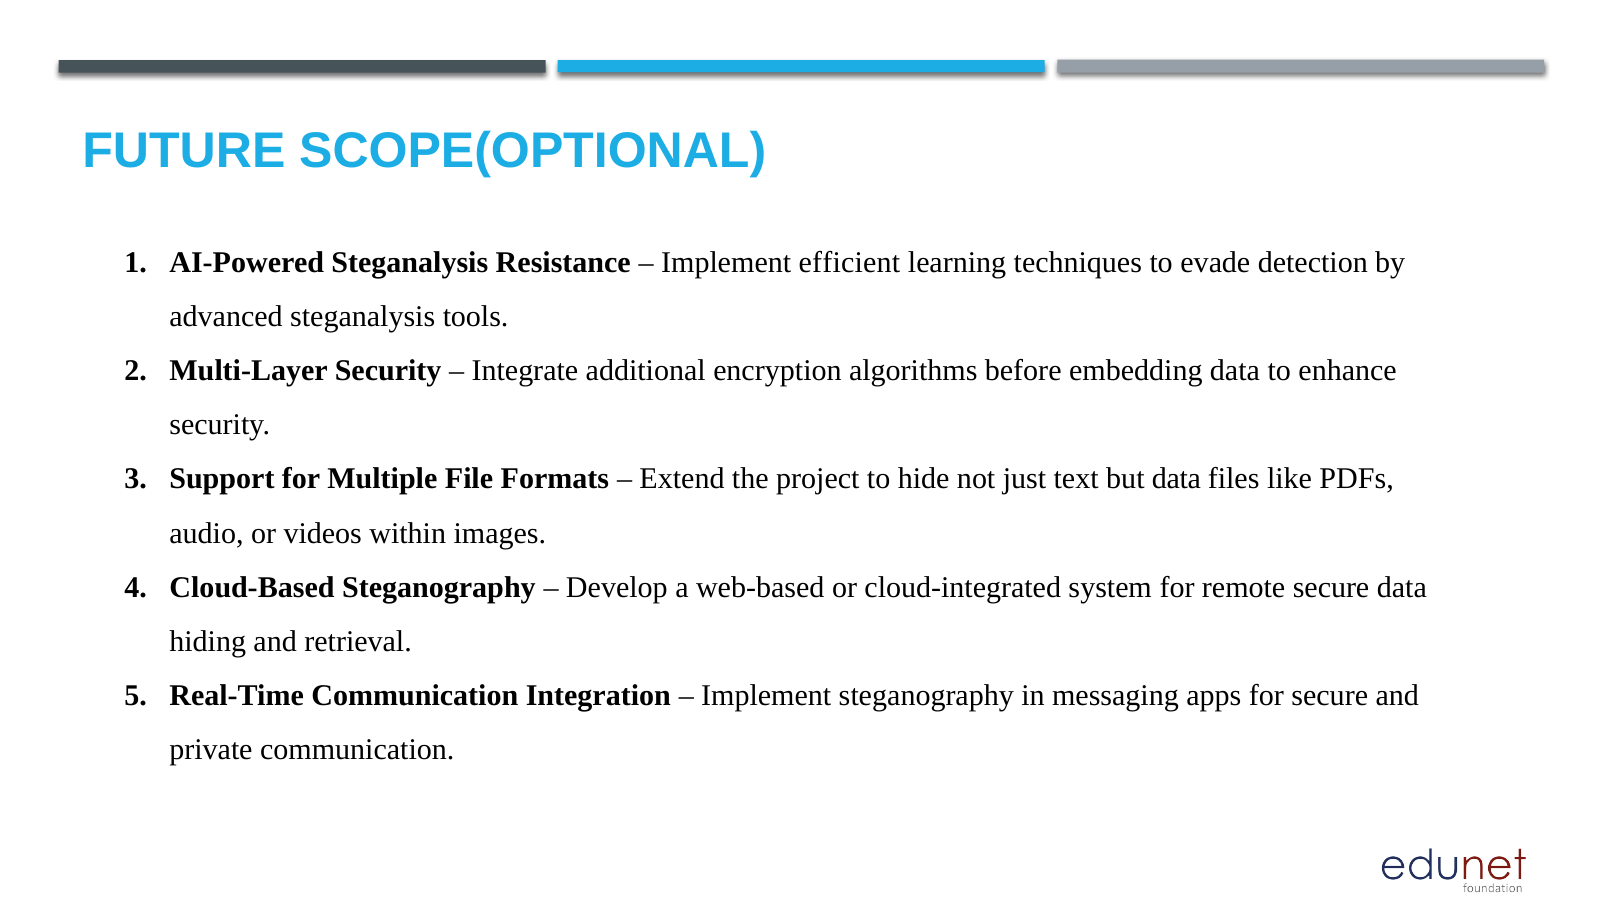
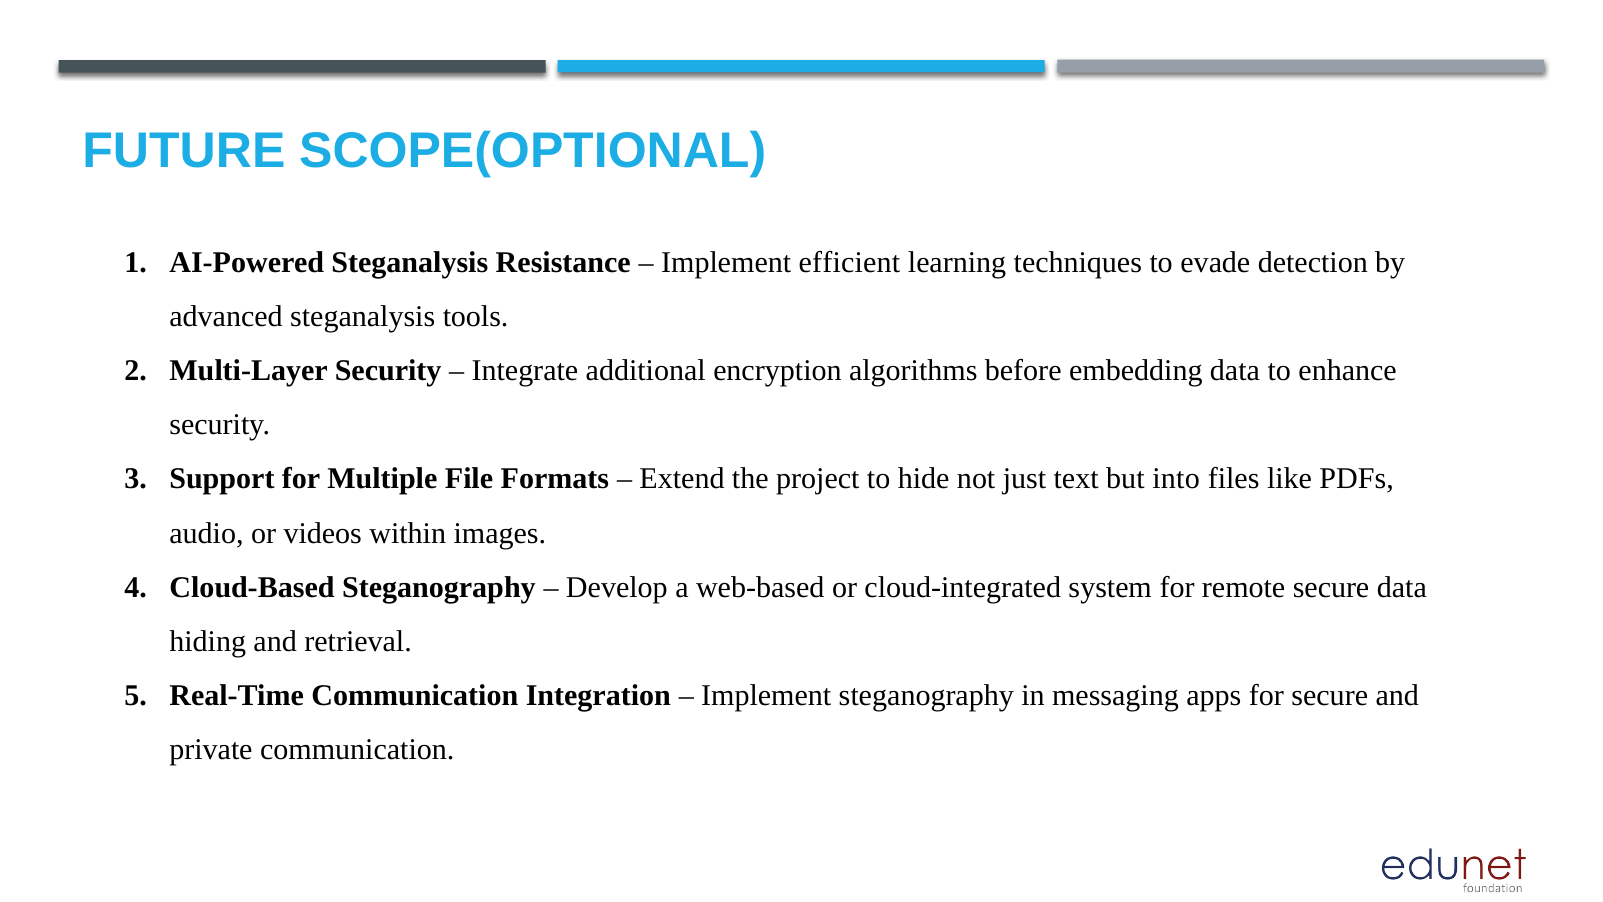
but data: data -> into (1176, 479)
